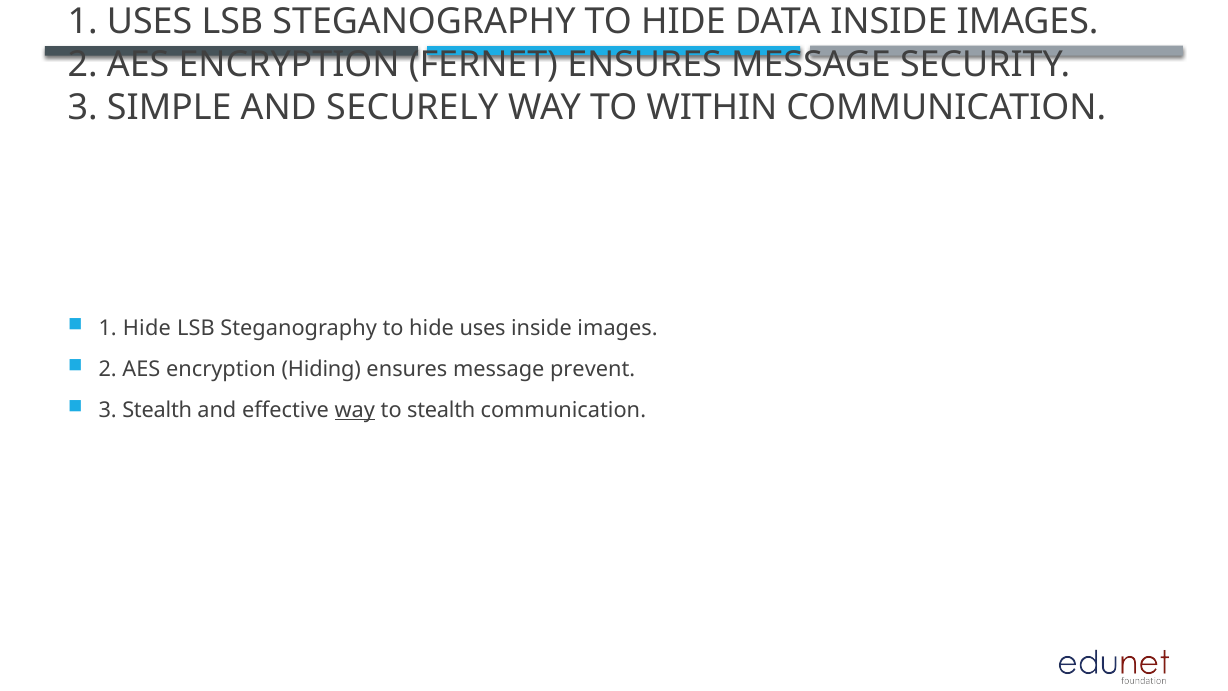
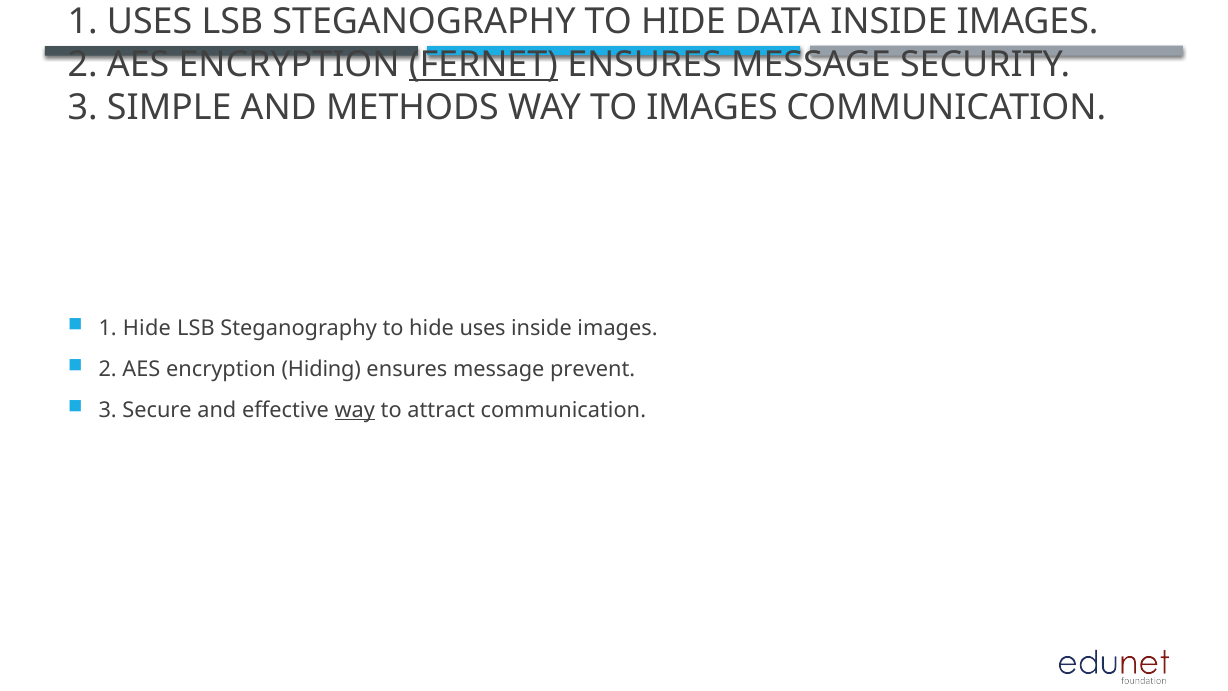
FERNET underline: none -> present (483, 65)
SECURELY: SECURELY -> METHODS (412, 108)
TO WITHIN: WITHIN -> IMAGES (712, 108)
3 Stealth: Stealth -> Secure (157, 410)
to stealth: stealth -> attract (441, 410)
